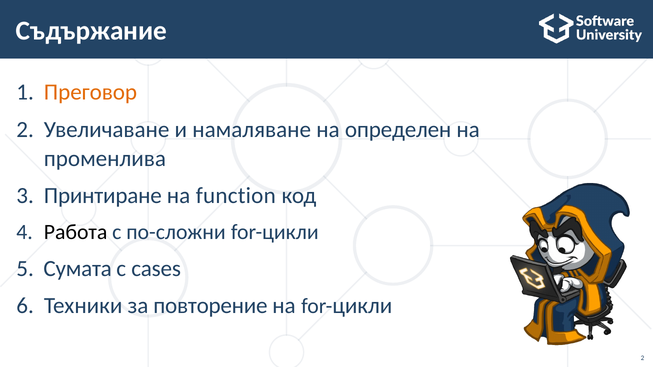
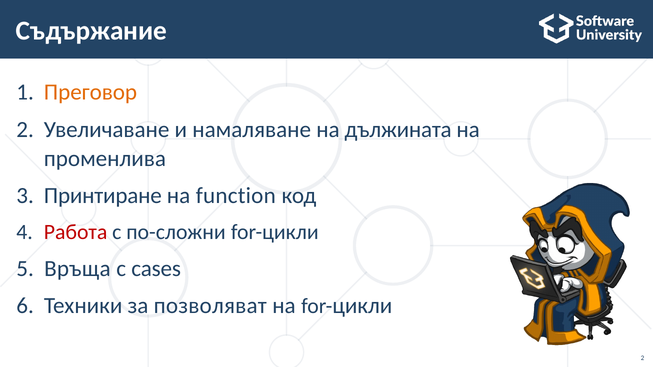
определен: определен -> дължината (398, 129)
Работа colour: black -> red (76, 232)
Сумата: Сумата -> Връща (77, 269)
повторениe: повторениe -> позволяват (210, 306)
